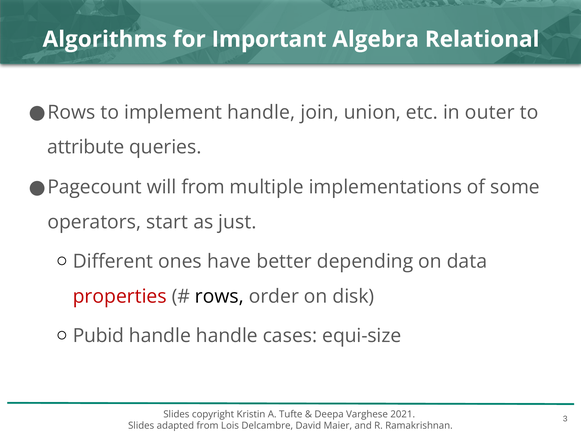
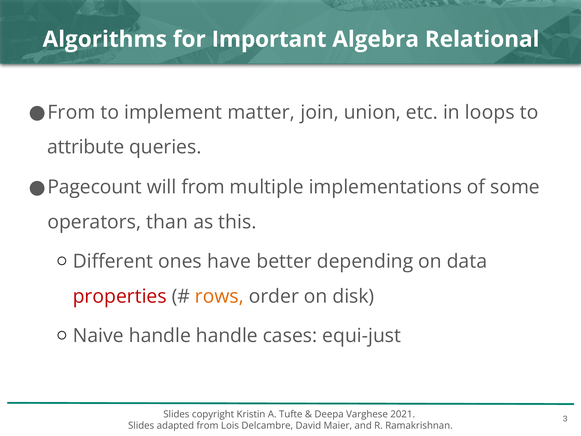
Rows: Rows -> From (71, 112)
implement handle: handle -> matter (261, 112)
outer: outer -> loops (490, 112)
start: start -> than (167, 222)
just: just -> this (237, 222)
rows colour: black -> orange (219, 296)
Pubid: Pubid -> Naive (98, 336)
equi-size: equi-size -> equi-just (362, 336)
